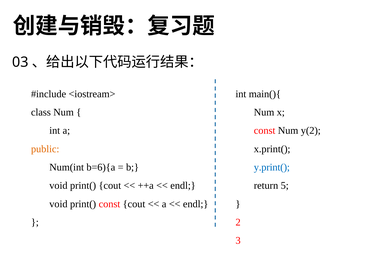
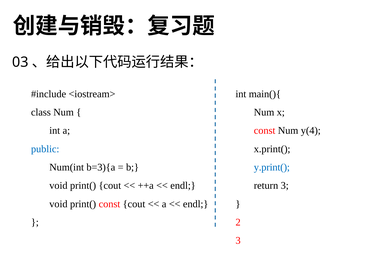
y(2: y(2 -> y(4 (311, 131)
public colour: orange -> blue (45, 149)
b=6){a: b=6){a -> b=3){a (101, 167)
return 5: 5 -> 3 (285, 186)
